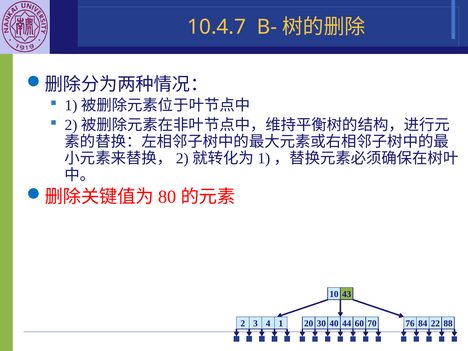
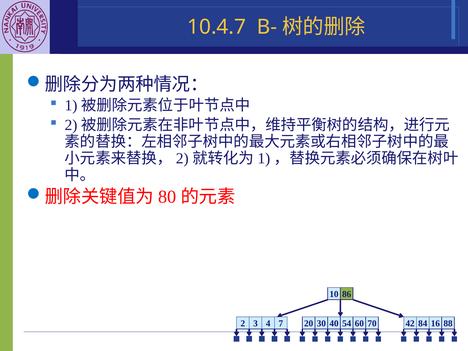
43: 43 -> 86 (347, 294)
1: 1 -> 7 (281, 324)
44: 44 -> 54 (347, 324)
76: 76 -> 42 (410, 324)
22: 22 -> 16 (435, 324)
